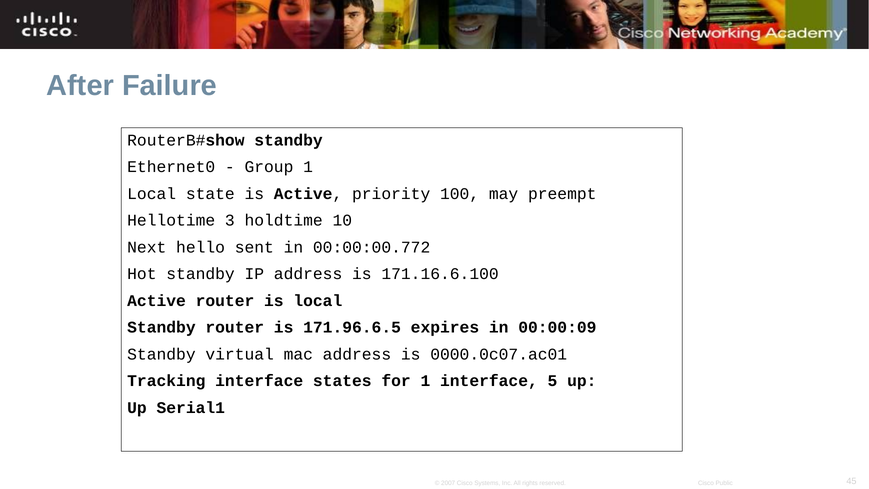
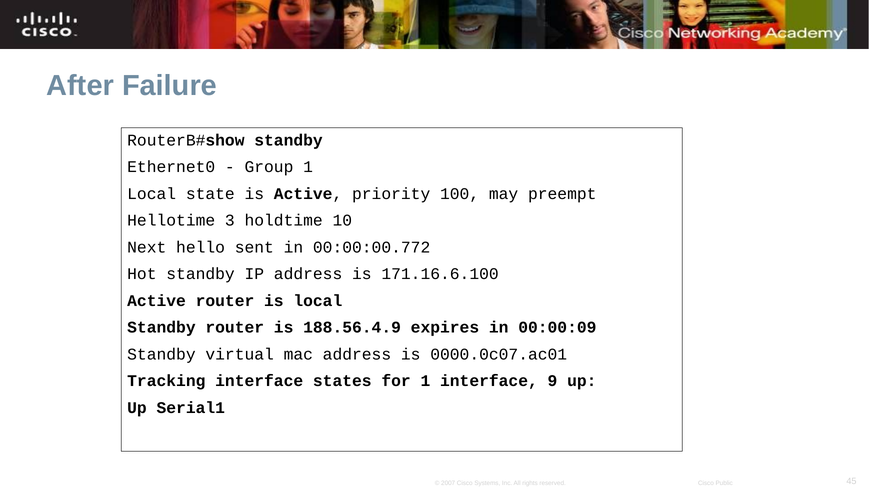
171.96.6.5: 171.96.6.5 -> 188.56.4.9 (352, 327)
5: 5 -> 9 (552, 381)
